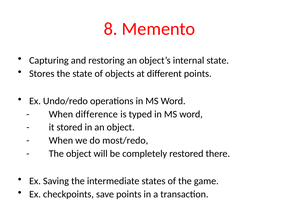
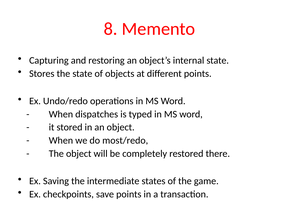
difference: difference -> dispatches (97, 114)
